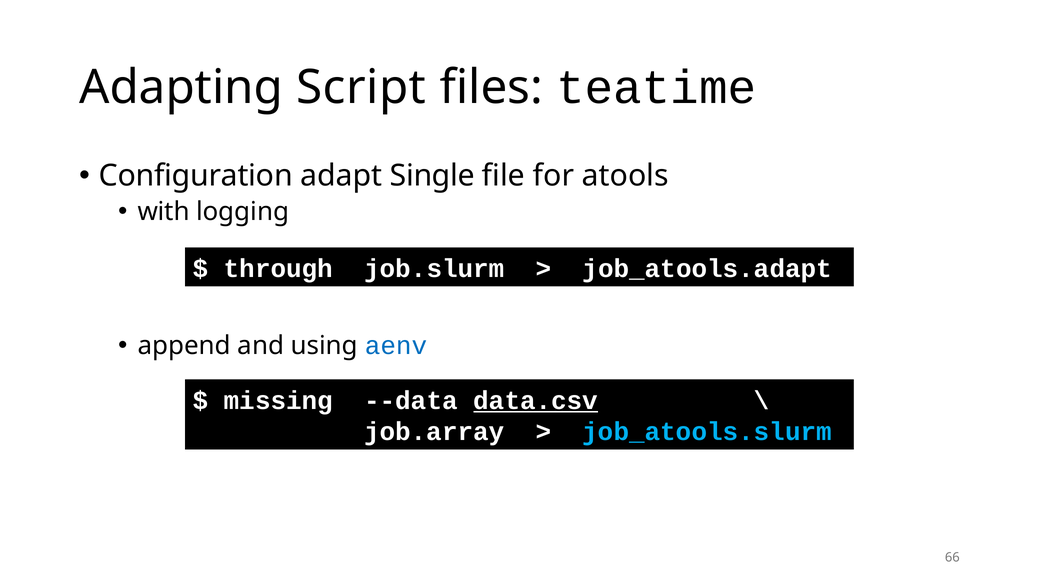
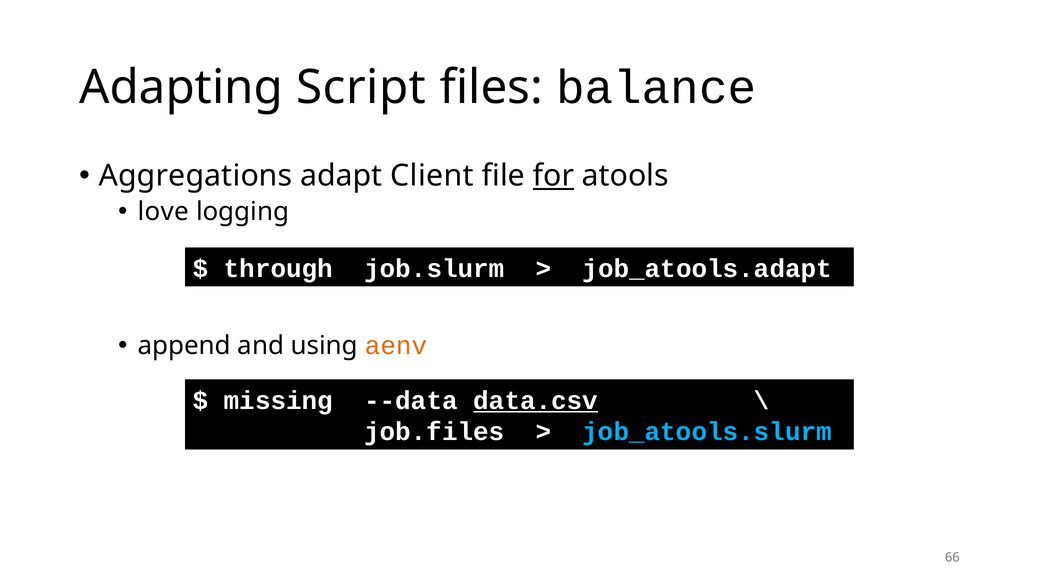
teatime: teatime -> balance (656, 87)
Configuration: Configuration -> Aggregations (196, 176)
Single: Single -> Client (432, 176)
for underline: none -> present (553, 176)
with: with -> love (163, 211)
aenv colour: blue -> orange (396, 345)
job.array: job.array -> job.files (434, 431)
